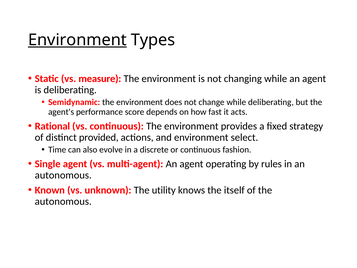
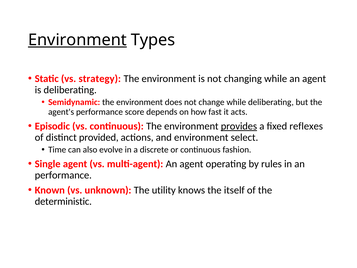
measure: measure -> strategy (100, 79)
Rational: Rational -> Episodic (52, 126)
provides underline: none -> present (239, 126)
strategy: strategy -> reflexes (306, 126)
autonomous: autonomous -> performance (63, 175)
autonomous: autonomous -> deterministic (63, 201)
